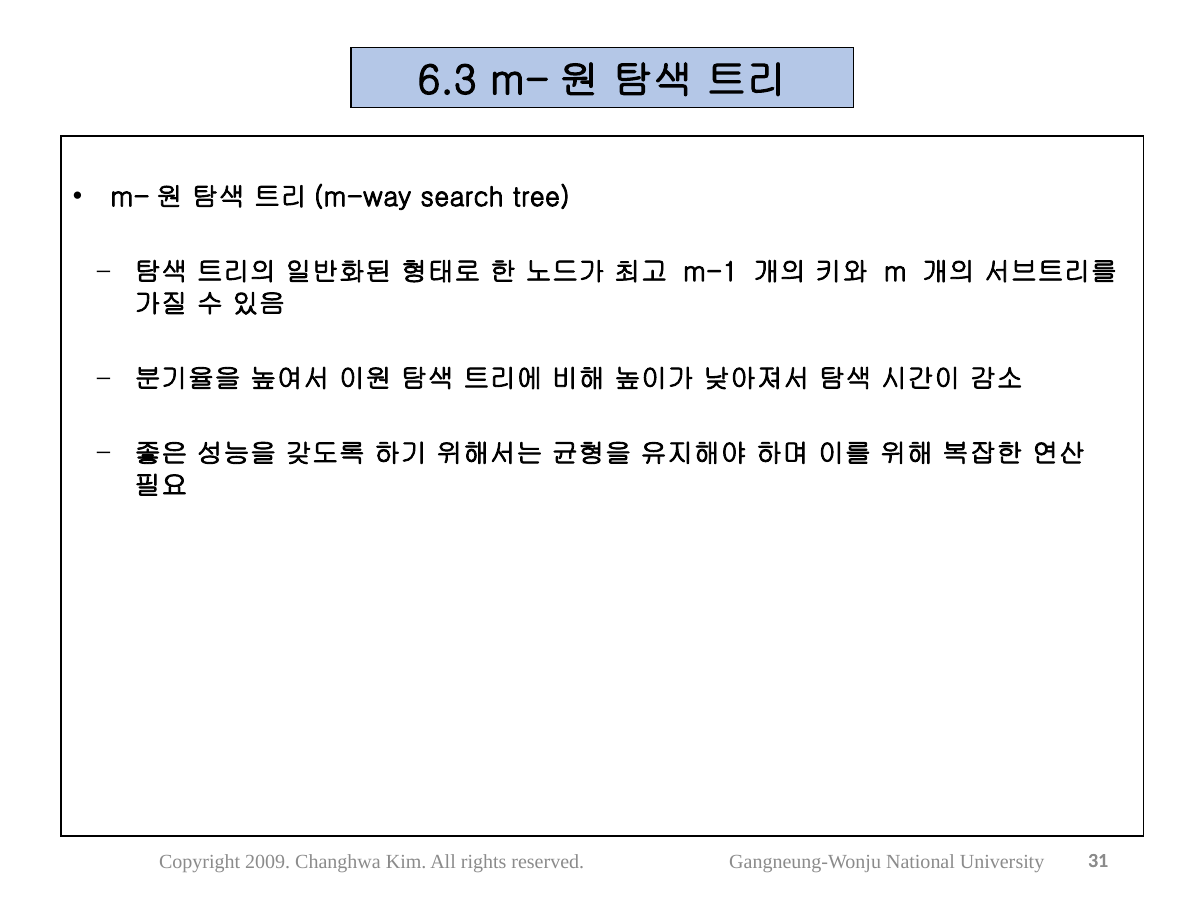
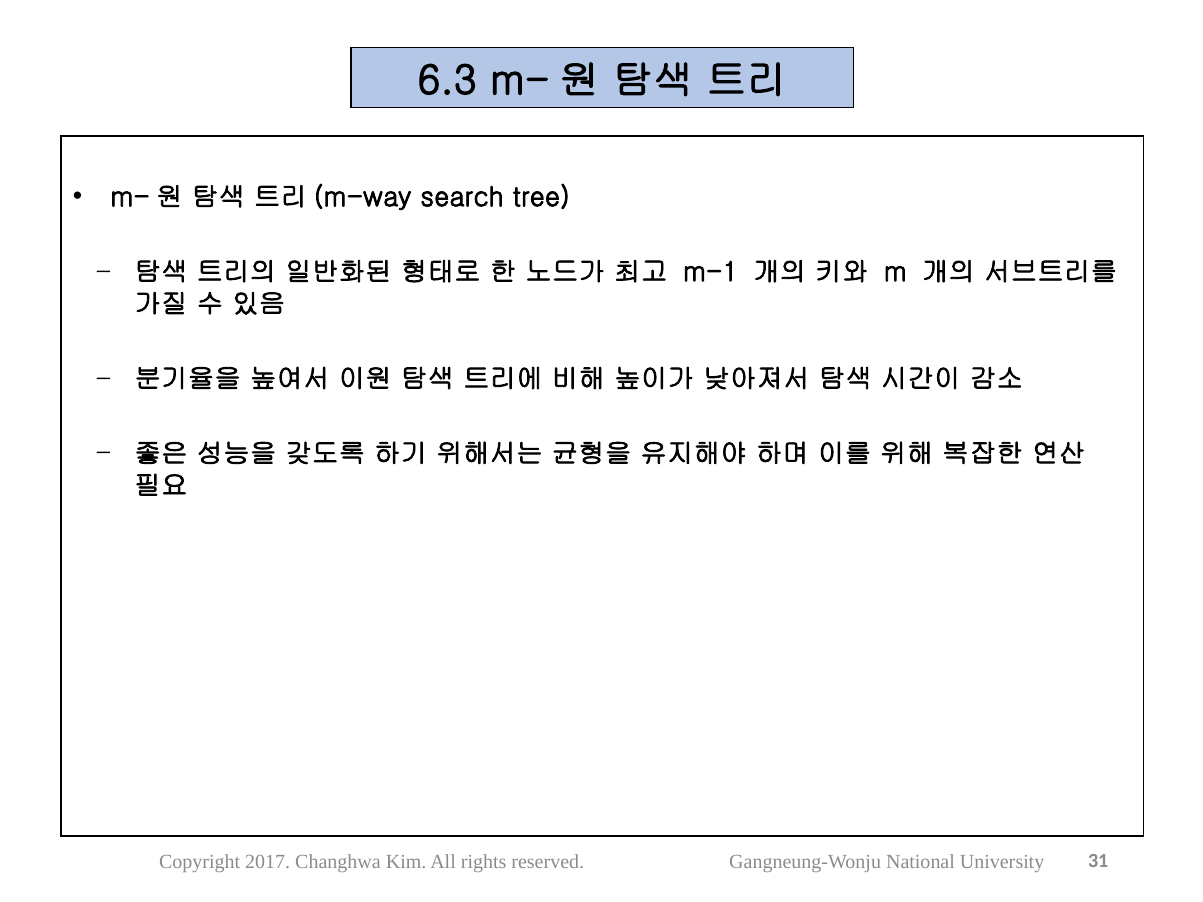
2009: 2009 -> 2017 (268, 862)
